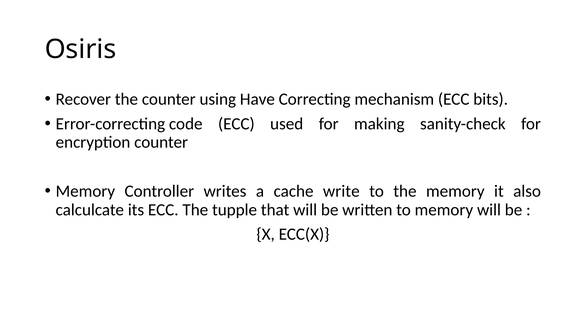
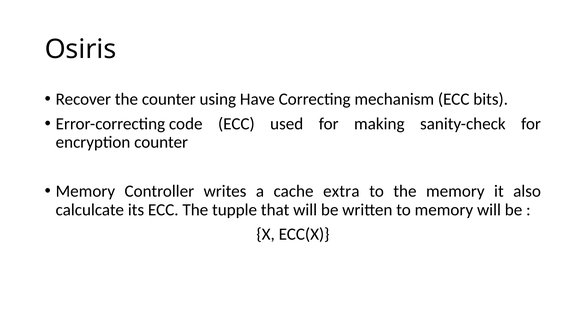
write: write -> extra (341, 191)
